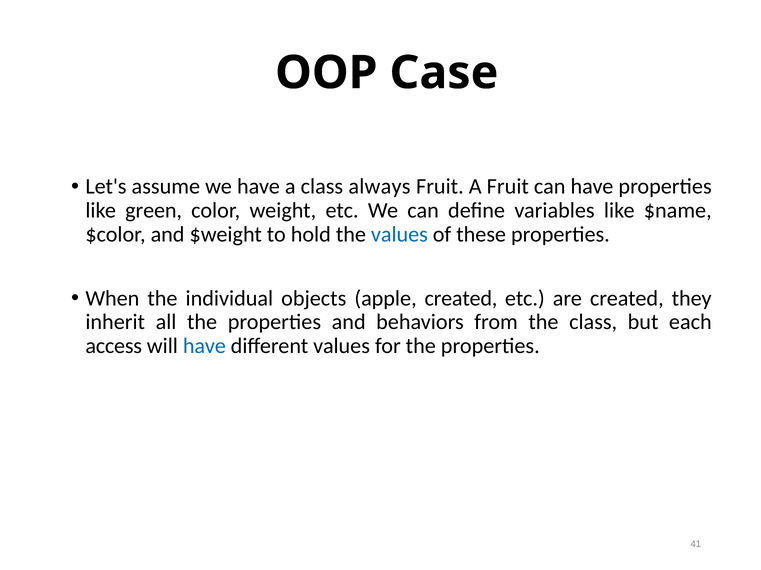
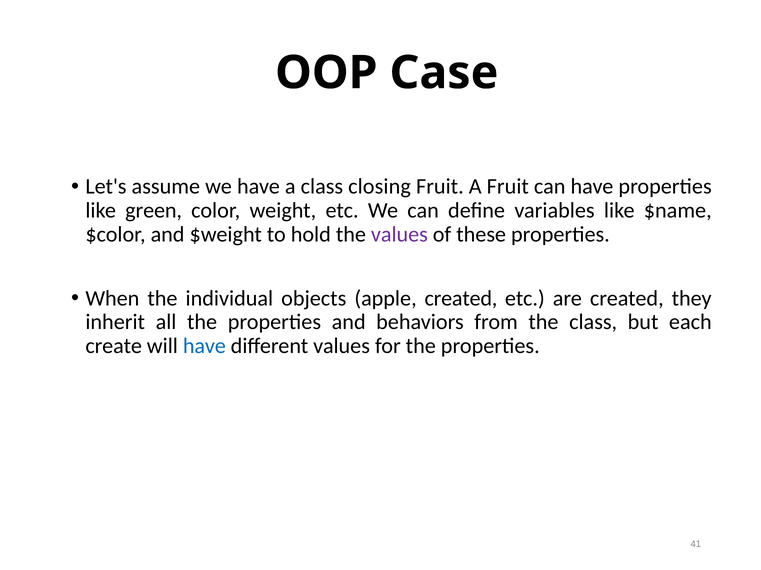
always: always -> closing (380, 187)
values colour: blue -> purple (399, 235)
access: access -> create (114, 347)
